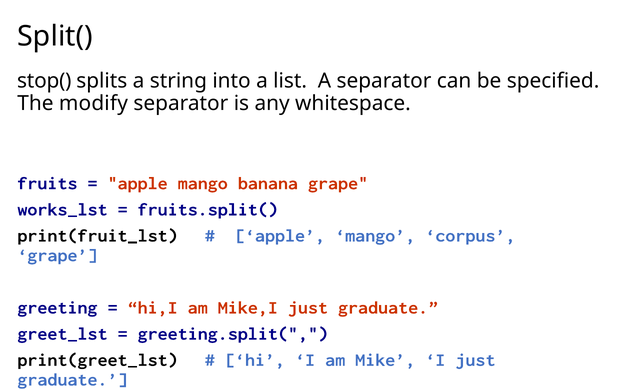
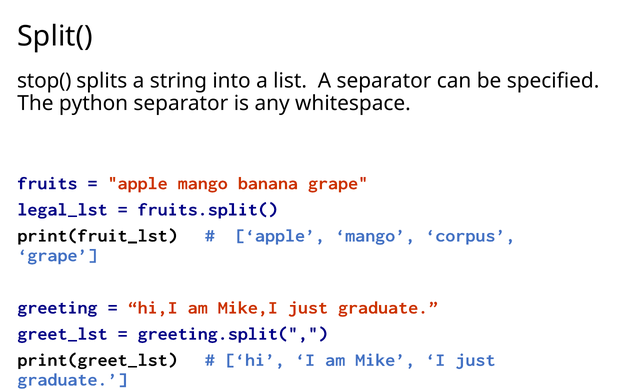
modify: modify -> python (94, 103)
works_lst: works_lst -> legal_lst (62, 210)
